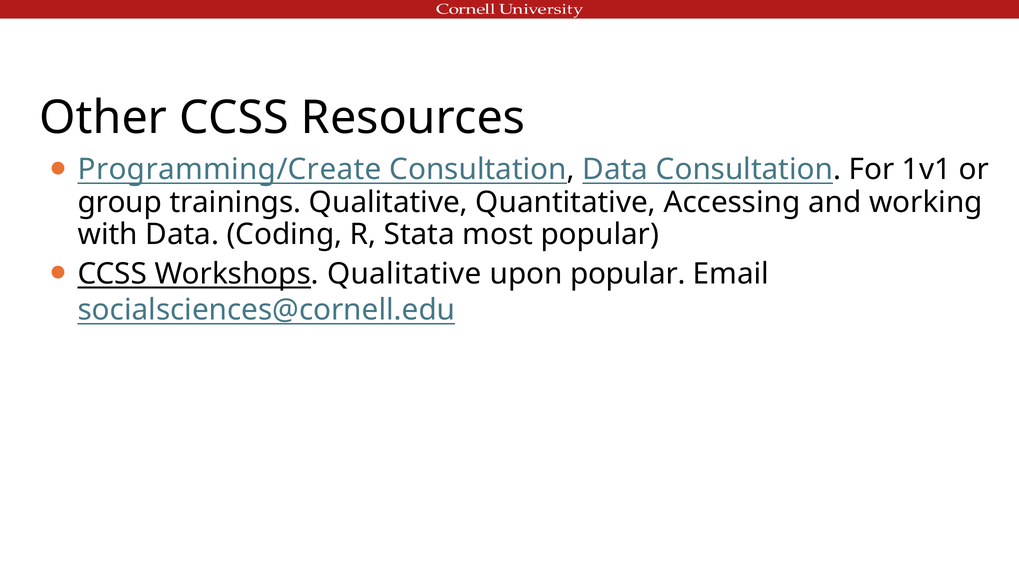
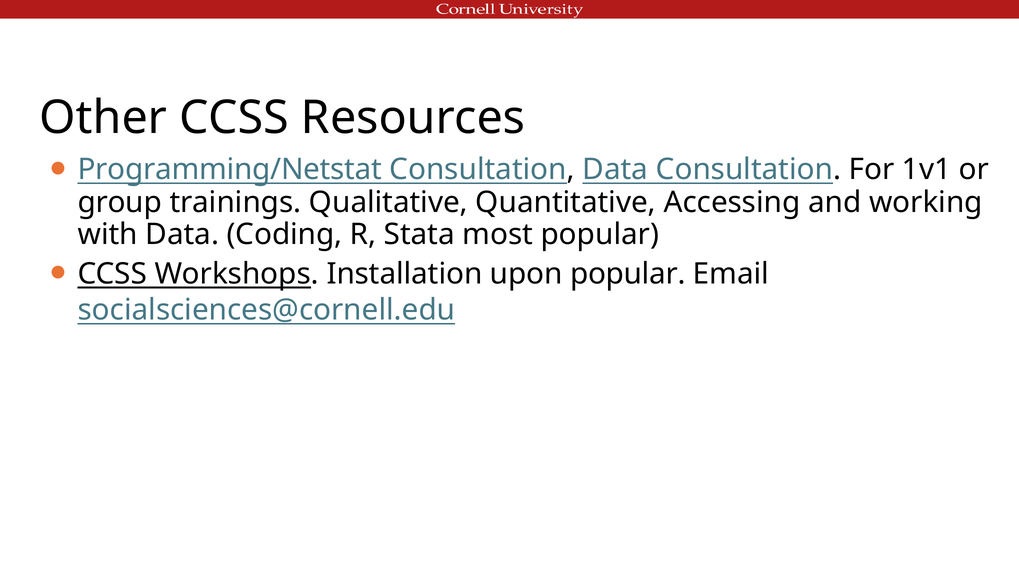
Programming/Create: Programming/Create -> Programming/Netstat (230, 170)
Workshops Qualitative: Qualitative -> Installation (404, 274)
